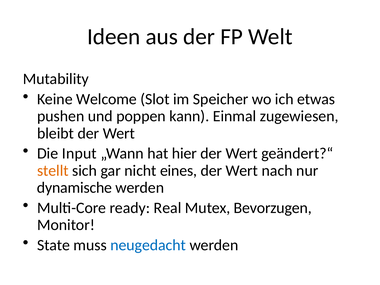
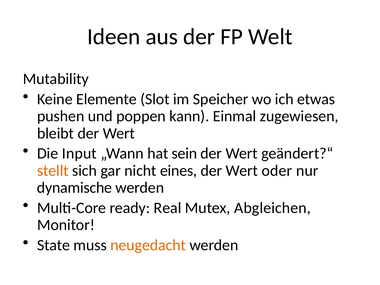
Welcome: Welcome -> Elemente (106, 99)
hier: hier -> sein (184, 153)
nach: nach -> oder (277, 171)
Bevorzugen: Bevorzugen -> Abgleichen (273, 208)
neugedacht colour: blue -> orange (148, 245)
